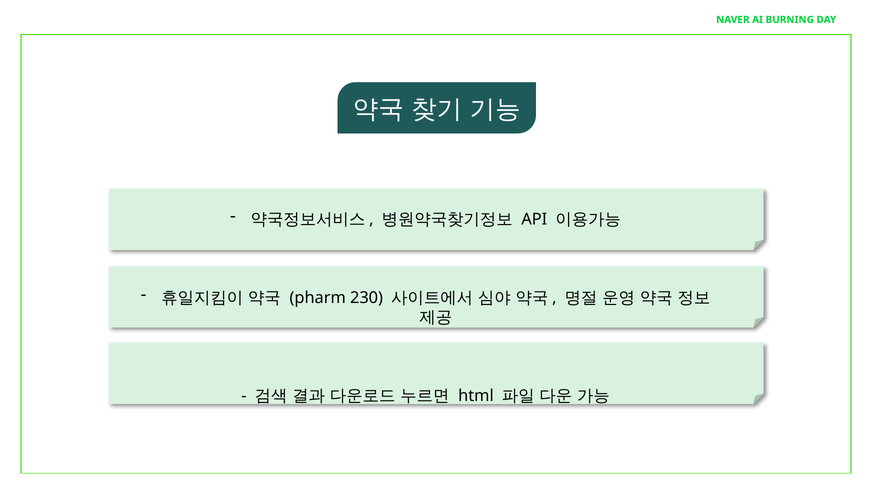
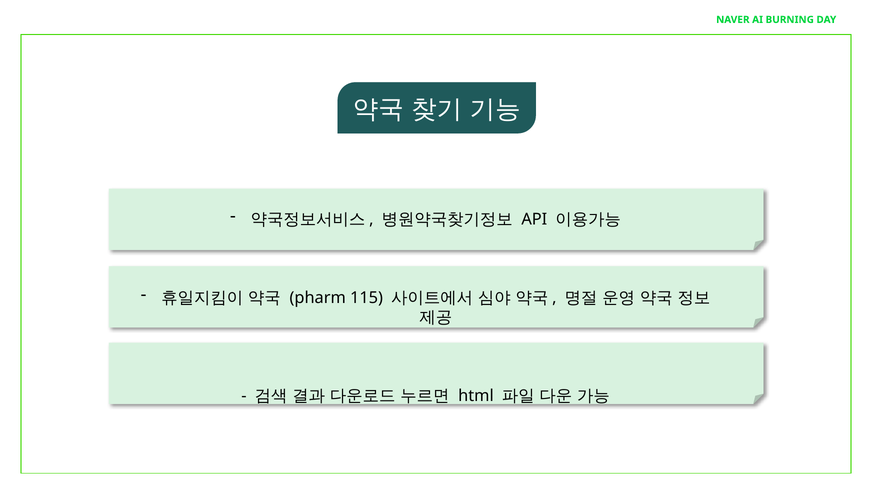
230: 230 -> 115 (367, 298)
